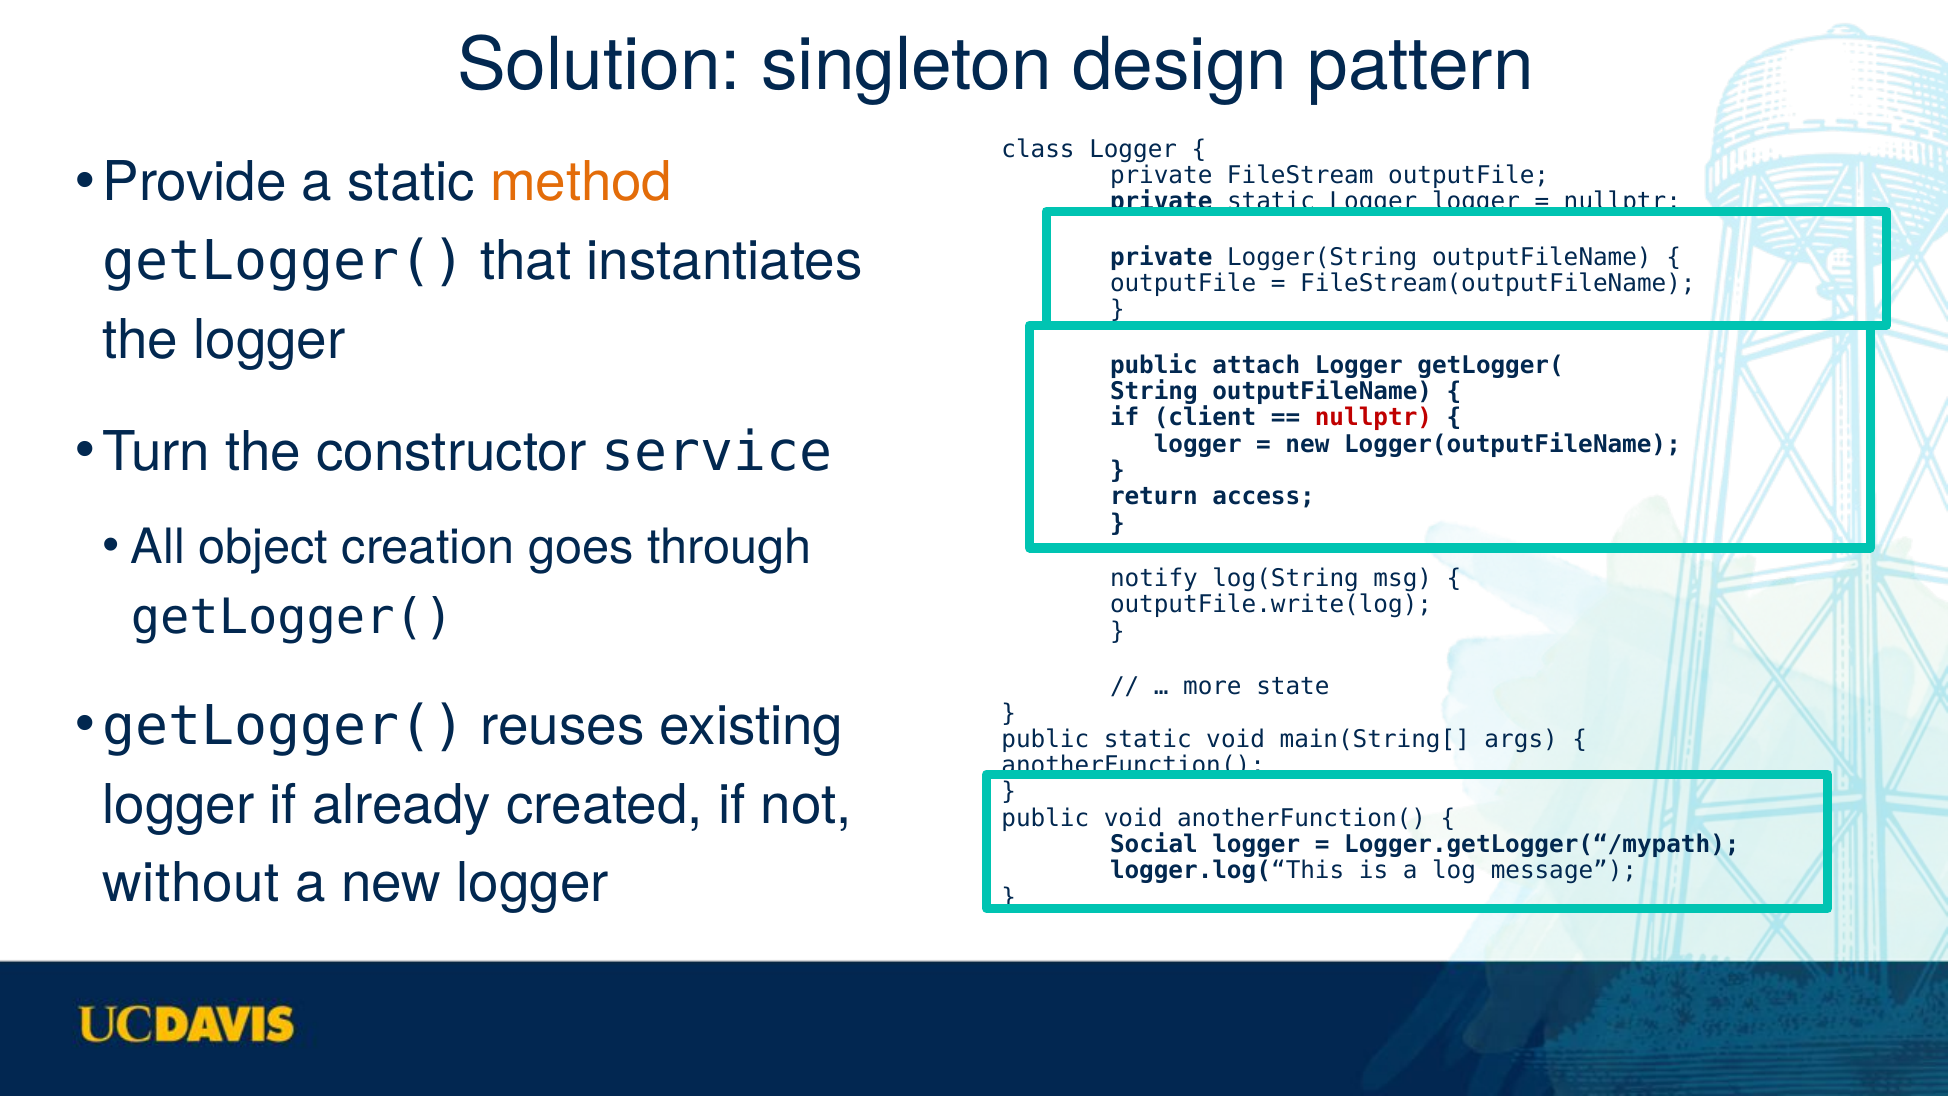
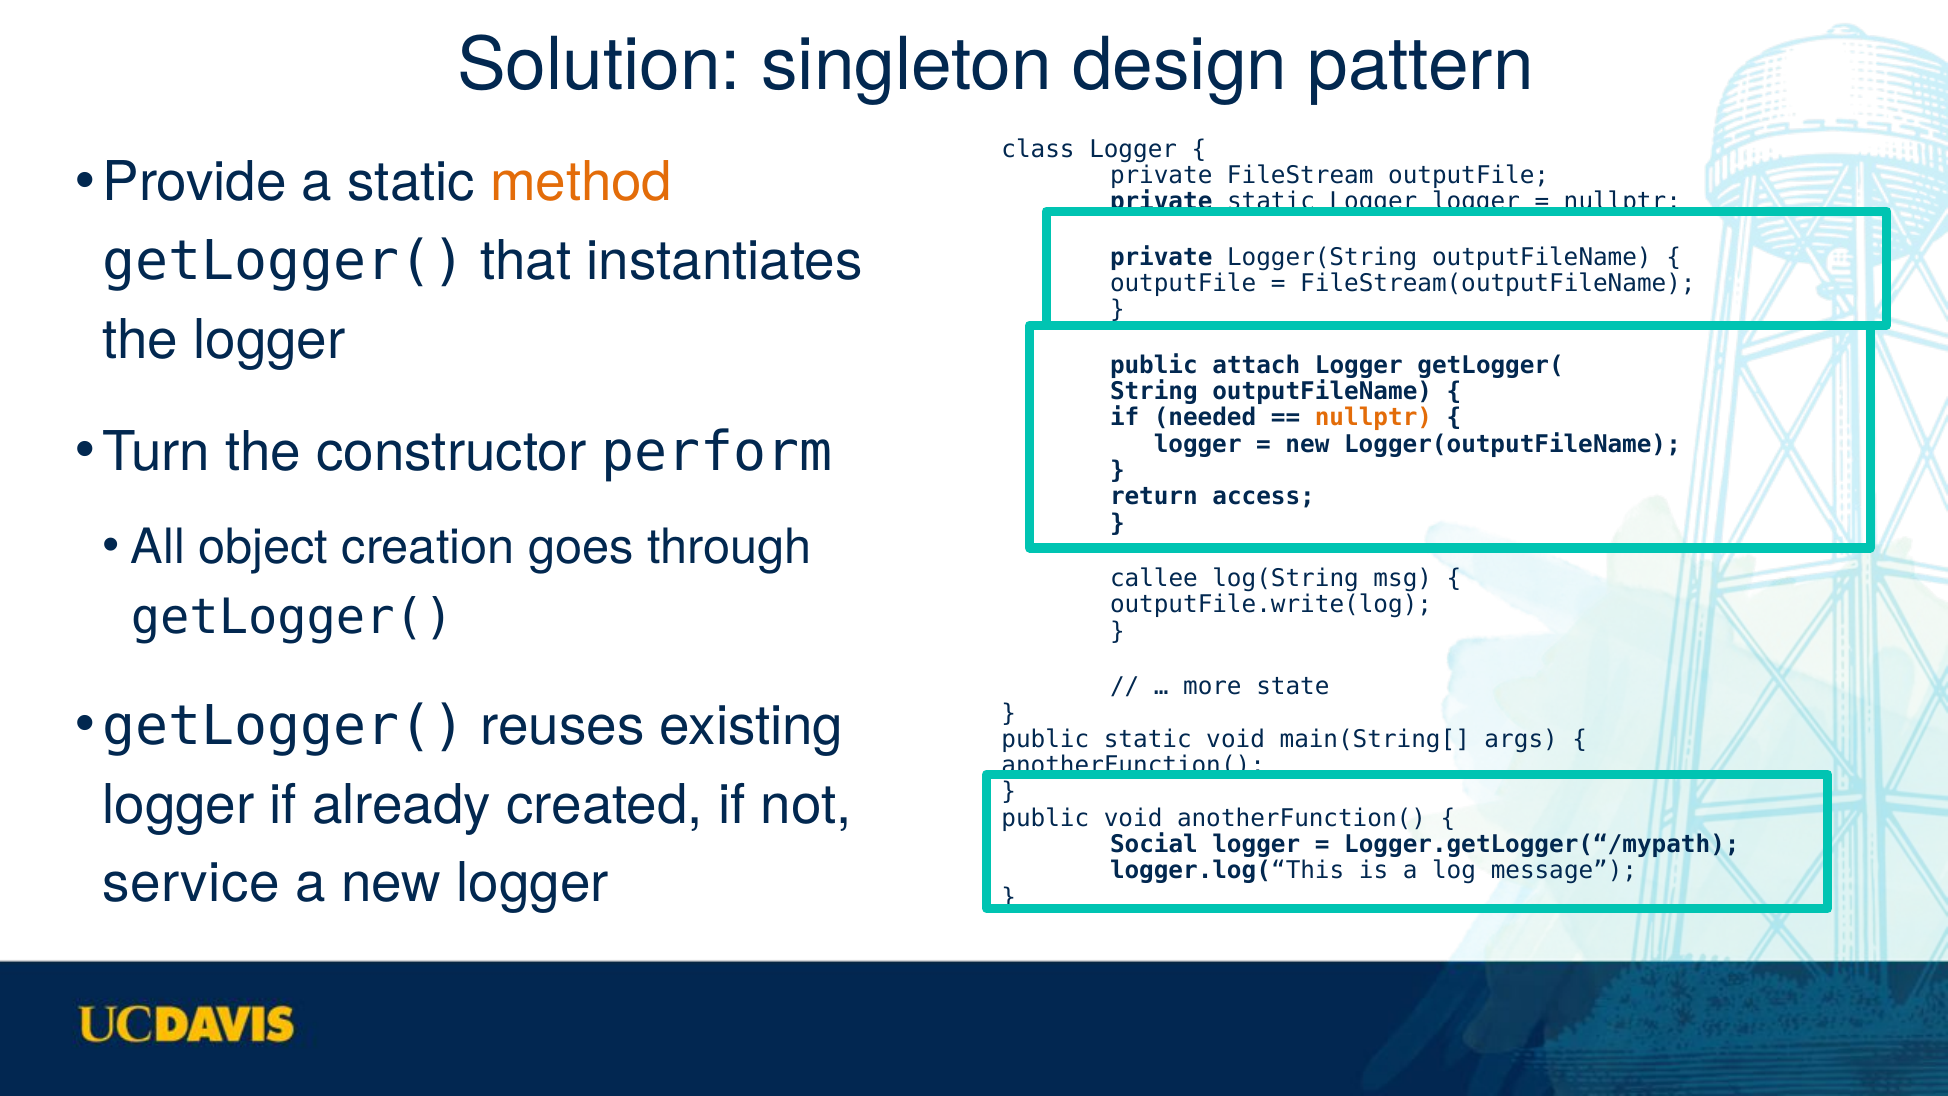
client: client -> needed (1205, 418)
nullptr colour: red -> orange (1373, 418)
service: service -> perform (717, 452)
notify: notify -> callee (1154, 578)
without: without -> service (191, 884)
